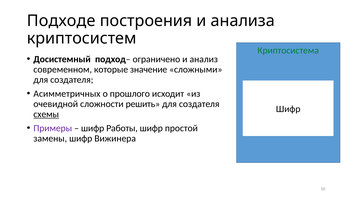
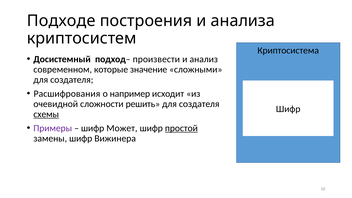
Криптосистема colour: green -> black (288, 50)
ограничено: ограничено -> произвести (156, 59)
Асимметричных: Асимметричных -> Расшифрования (67, 94)
прошлого: прошлого -> например (130, 94)
Работы: Работы -> Может (122, 128)
простой underline: none -> present (181, 128)
